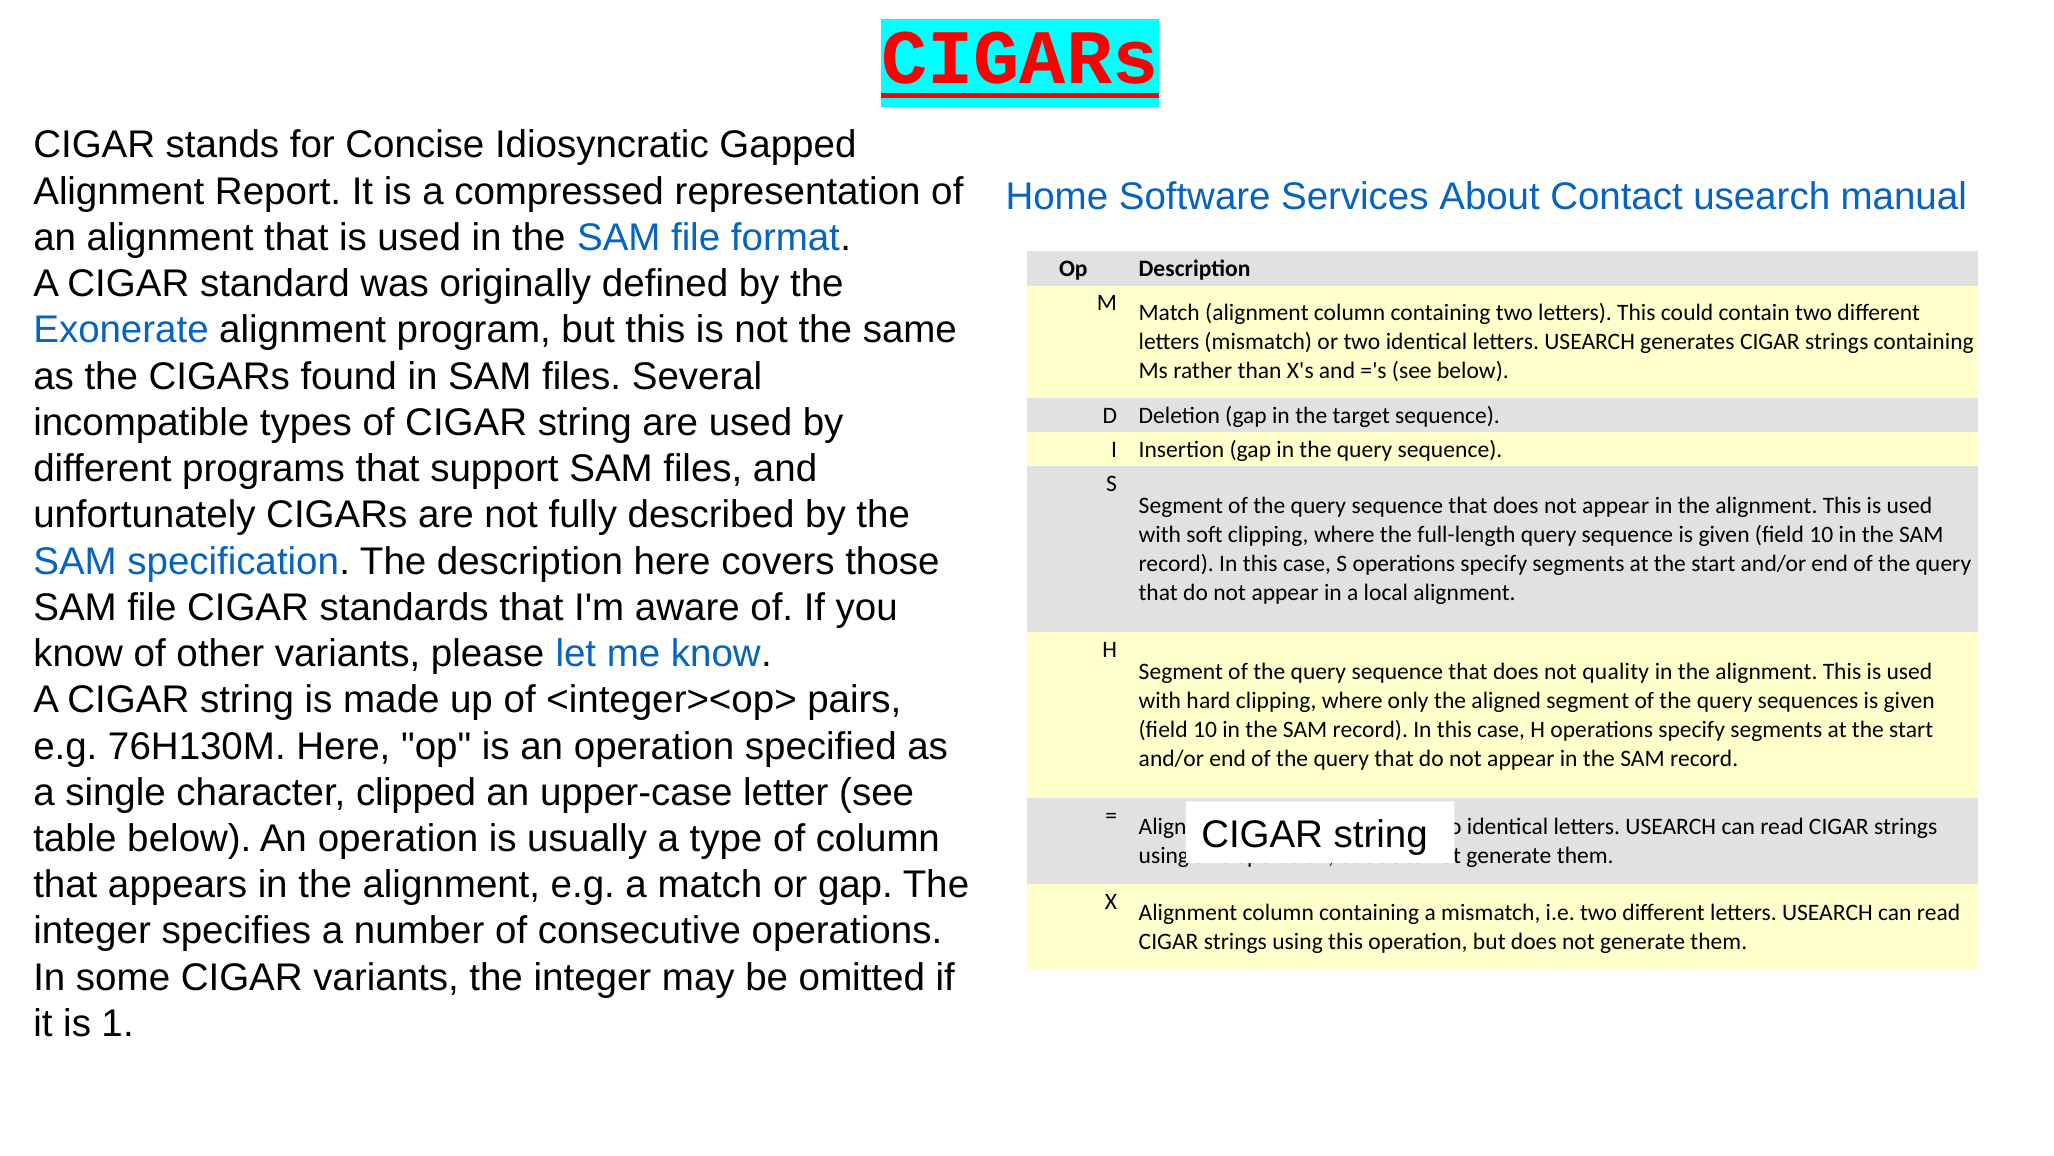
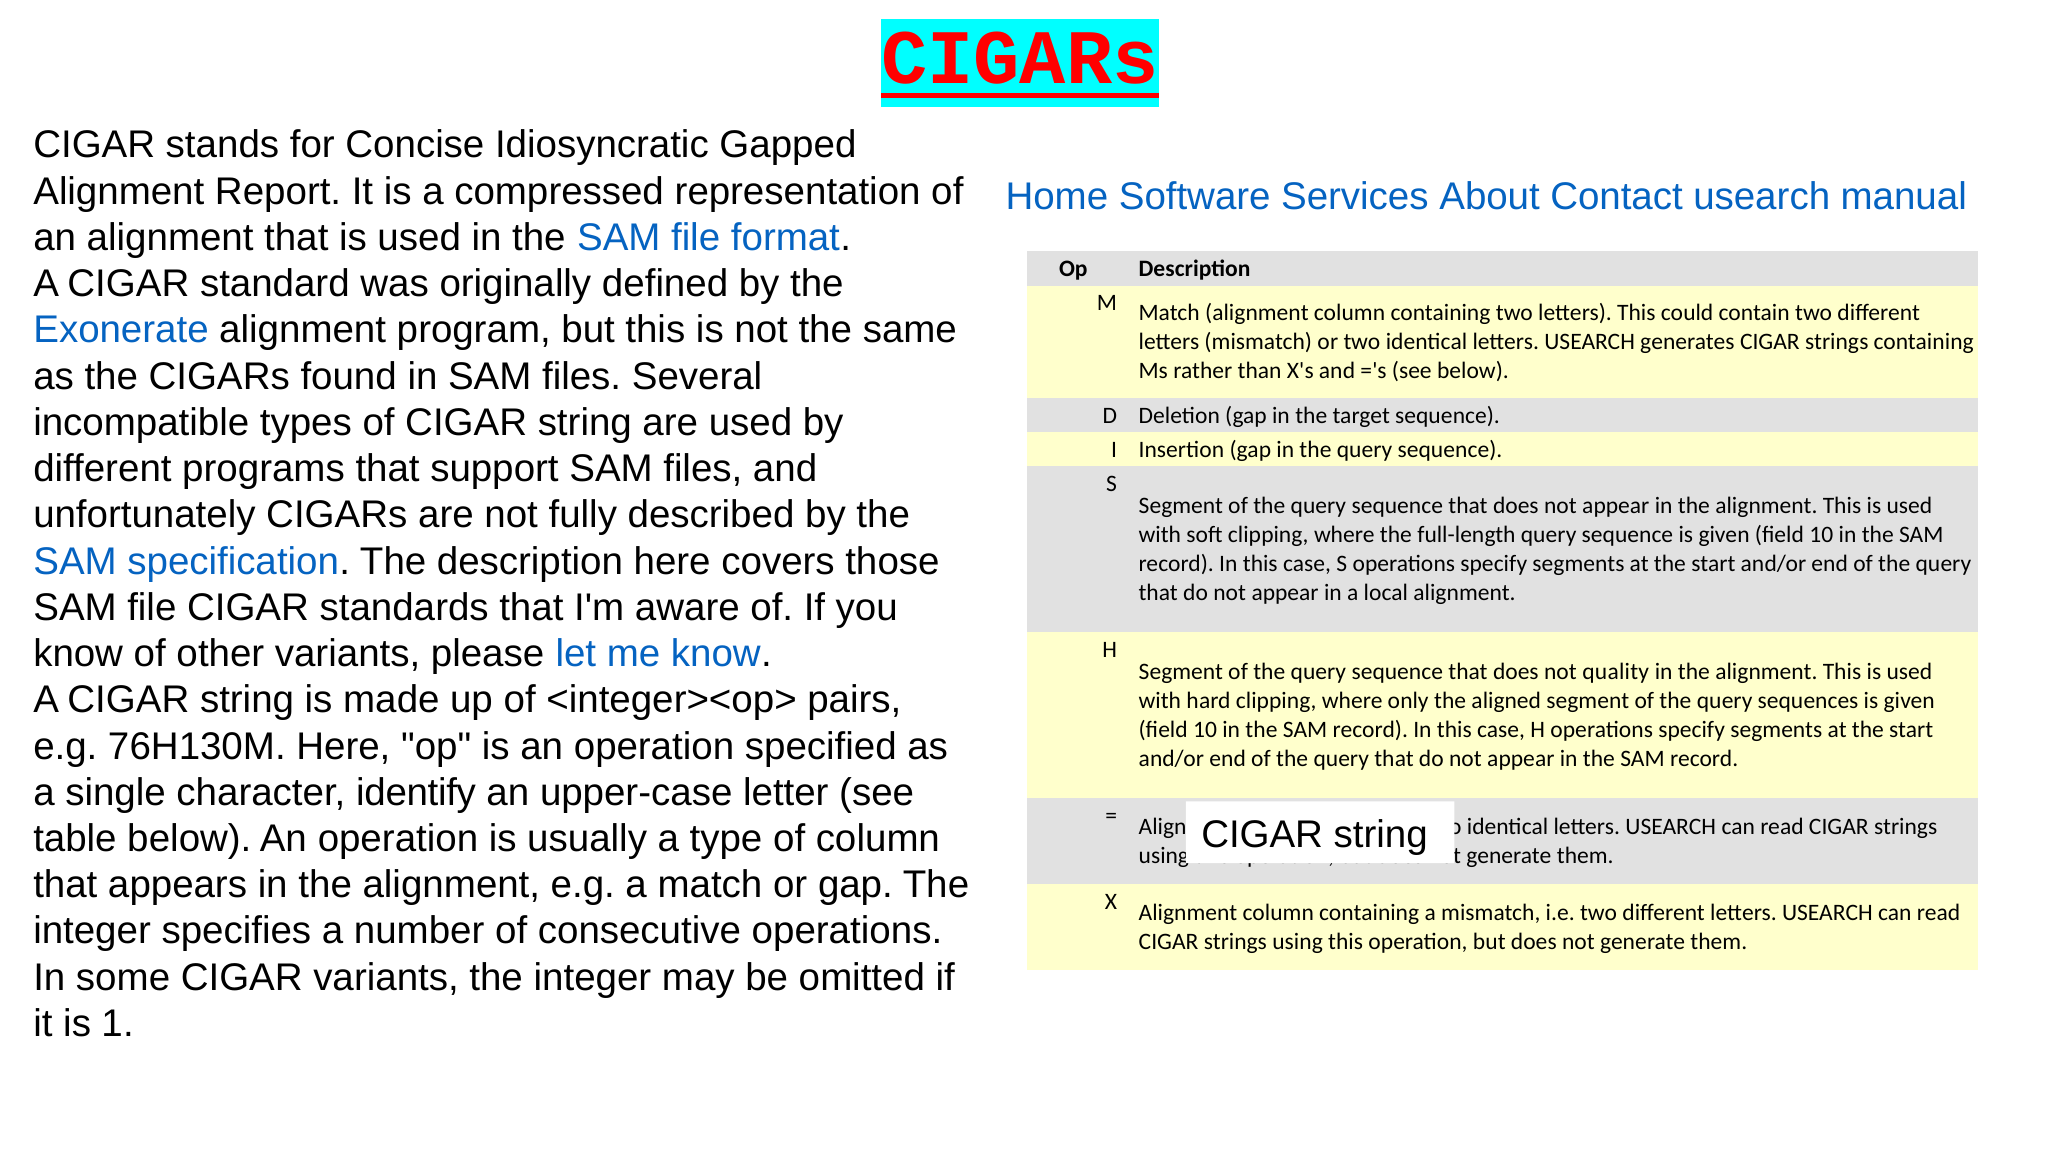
clipped: clipped -> identify (416, 792)
